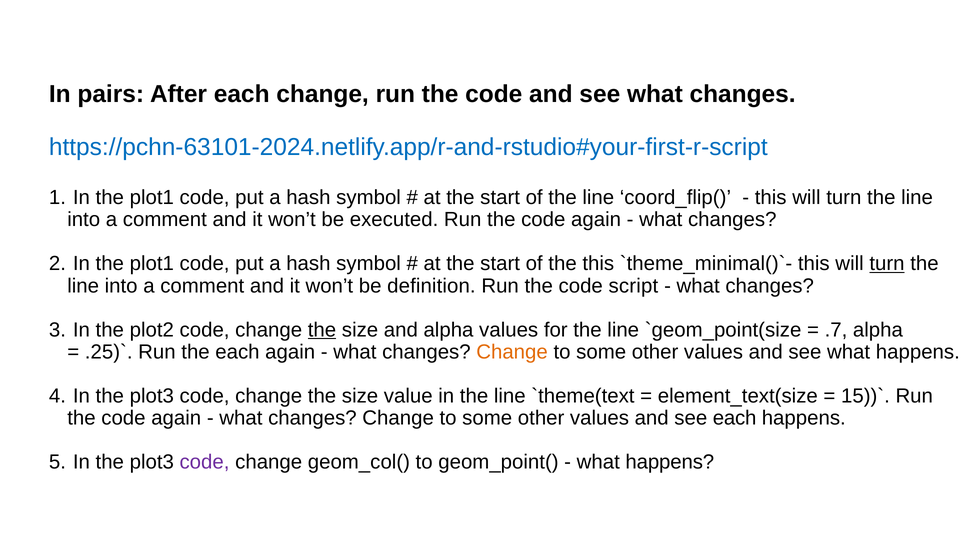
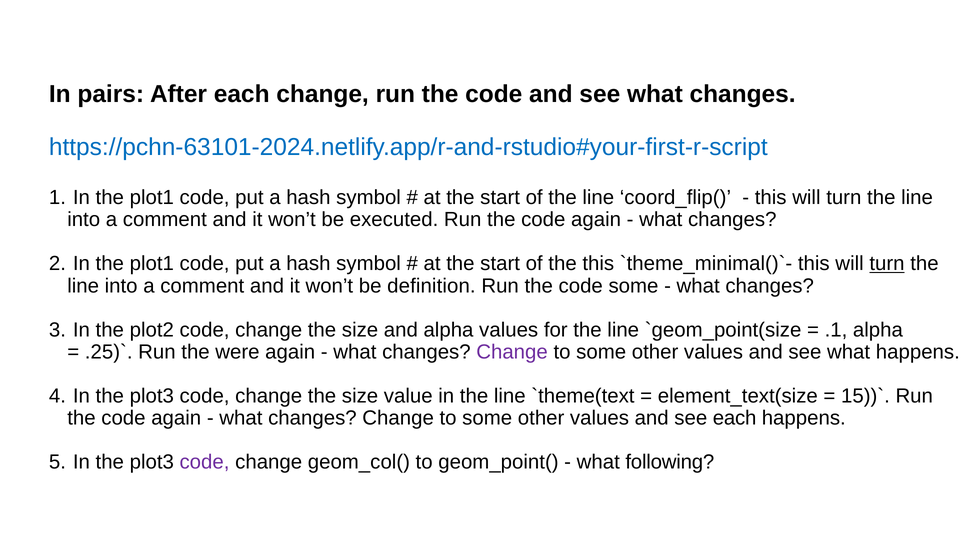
code script: script -> some (633, 286)
the underline: present -> none (322, 330)
.7: .7 -> .1 (836, 330)
the each: each -> were (237, 352)
Change colour: orange -> purple (512, 352)
happens: happens -> following (670, 462)
